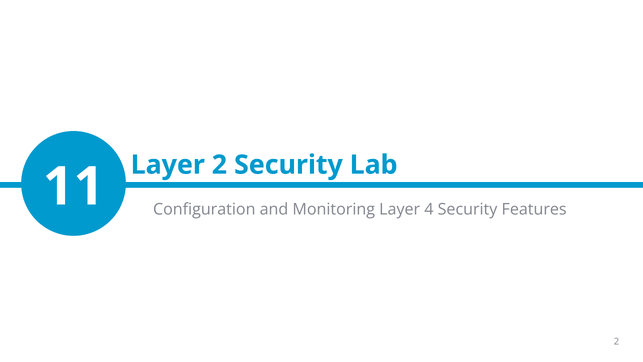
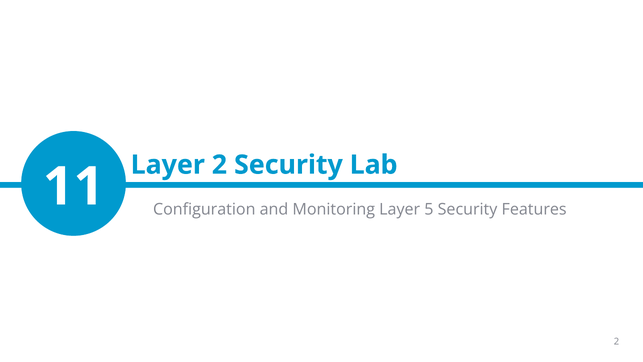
4: 4 -> 5 (429, 209)
